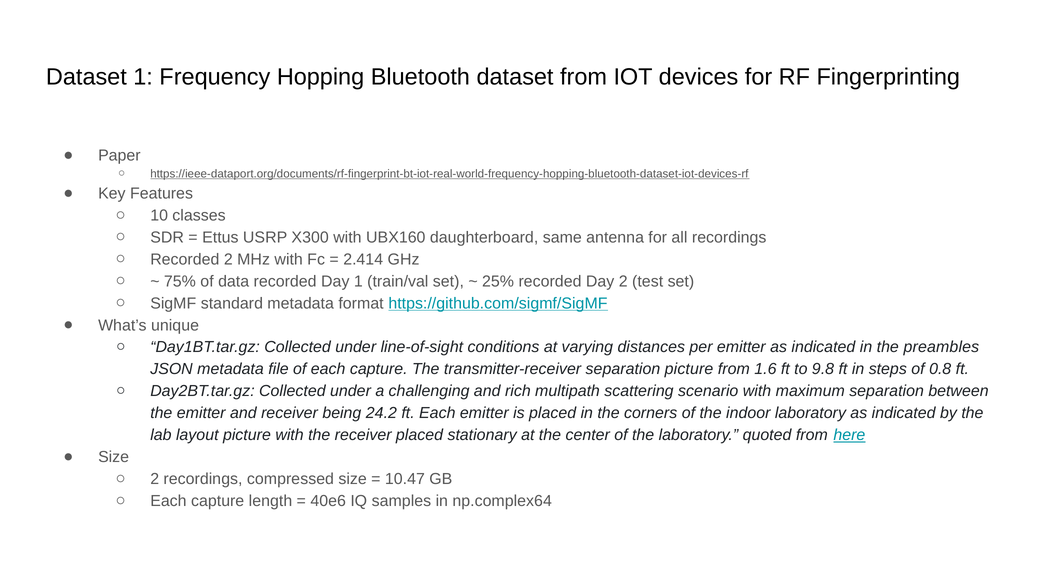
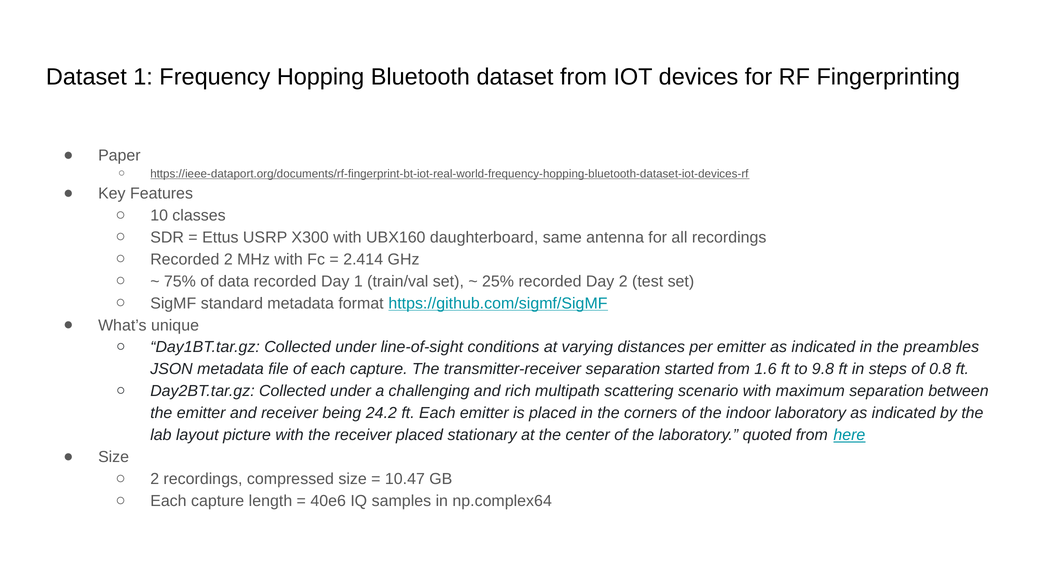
separation picture: picture -> started (689, 369)
